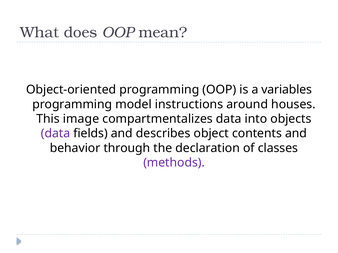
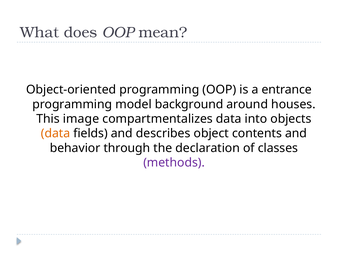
variables: variables -> entrance (287, 90)
instructions: instructions -> background (189, 104)
data colour: purple -> orange (55, 134)
